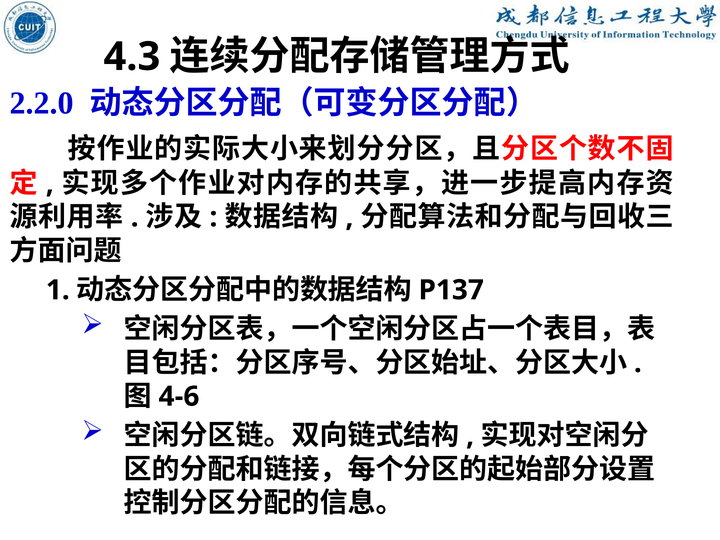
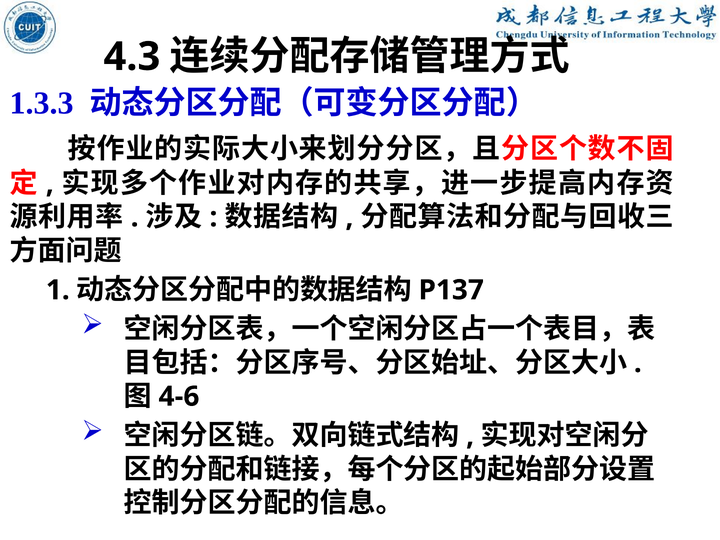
2.2.0: 2.2.0 -> 1.3.3 (42, 103)
